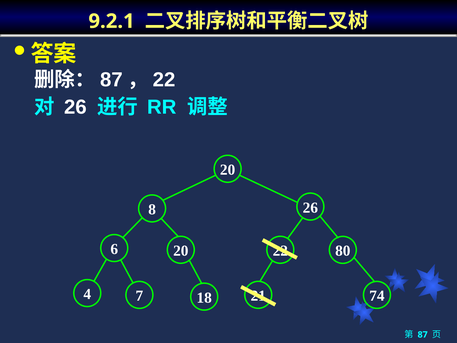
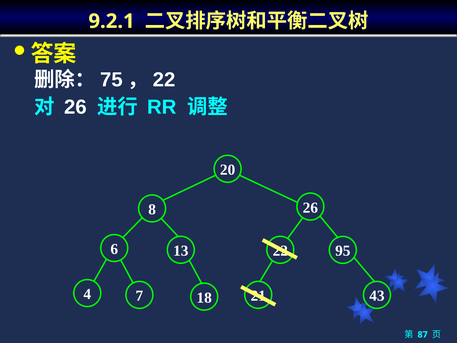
87: 87 -> 75 (111, 80)
6 20: 20 -> 13 (181, 251)
80: 80 -> 95 (343, 251)
74: 74 -> 43 (377, 296)
